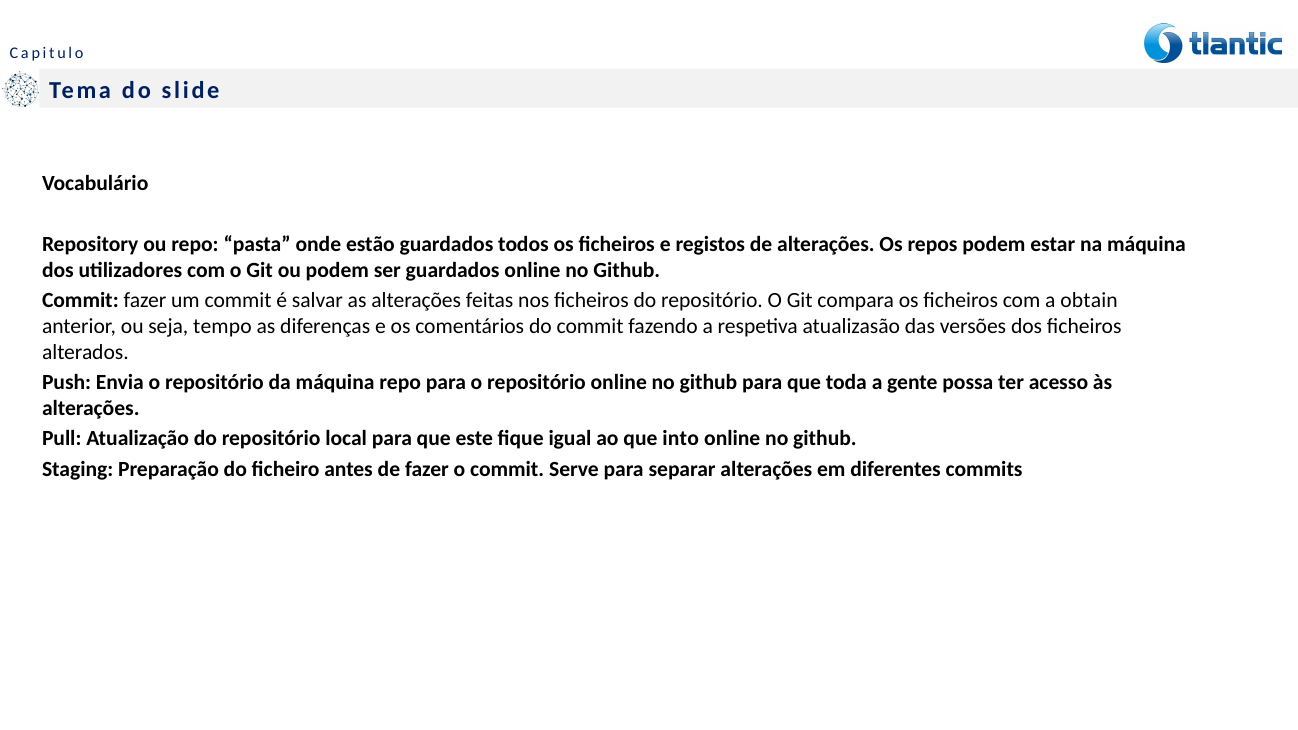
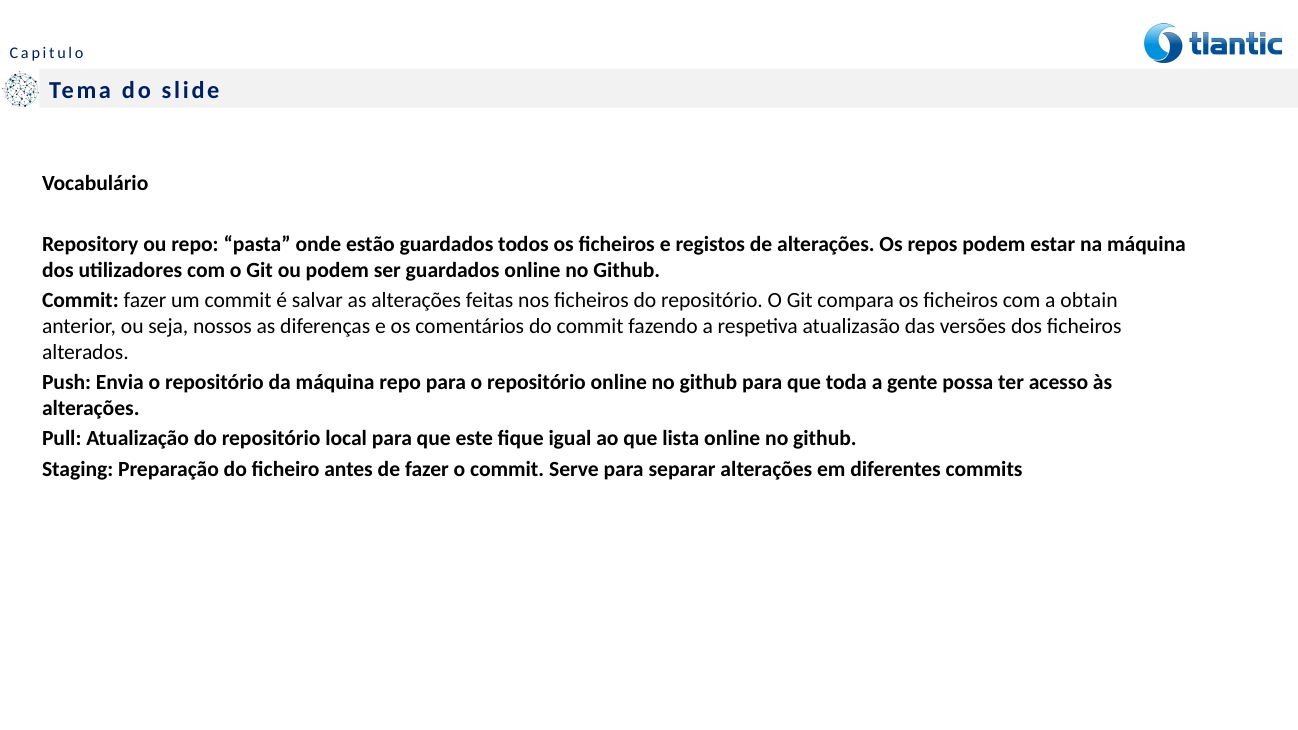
tempo: tempo -> nossos (223, 326)
into: into -> lista (681, 439)
